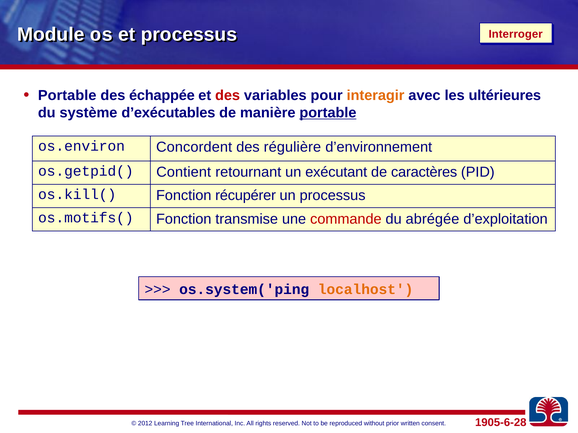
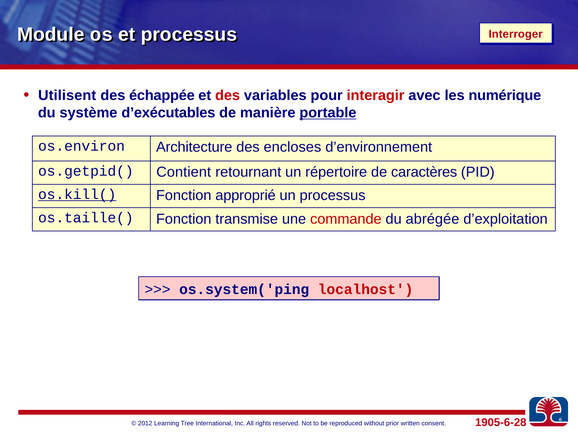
Portable: Portable -> Utilisent (67, 96)
interagir colour: orange -> red (376, 96)
ultérieures: ultérieures -> numérique (505, 96)
Concordent: Concordent -> Architecture (194, 147)
régulière: régulière -> encloses (292, 147)
exécutant: exécutant -> répertoire (336, 172)
os.kill( underline: none -> present (77, 195)
récupérer: récupérer -> approprié (246, 196)
os.motifs(: os.motifs( -> os.taille( (86, 218)
localhost colour: orange -> red (366, 290)
